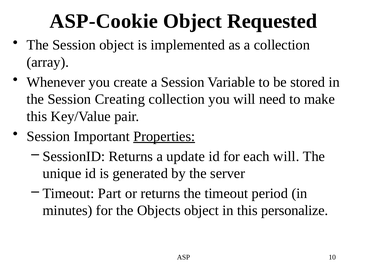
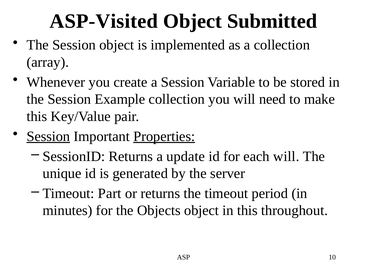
ASP-Cookie: ASP-Cookie -> ASP-Visited (104, 21)
Requested: Requested -> Submitted (272, 21)
Creating: Creating -> Example (120, 99)
Session underline: none -> present (48, 136)
personalize: personalize -> throughout (295, 211)
